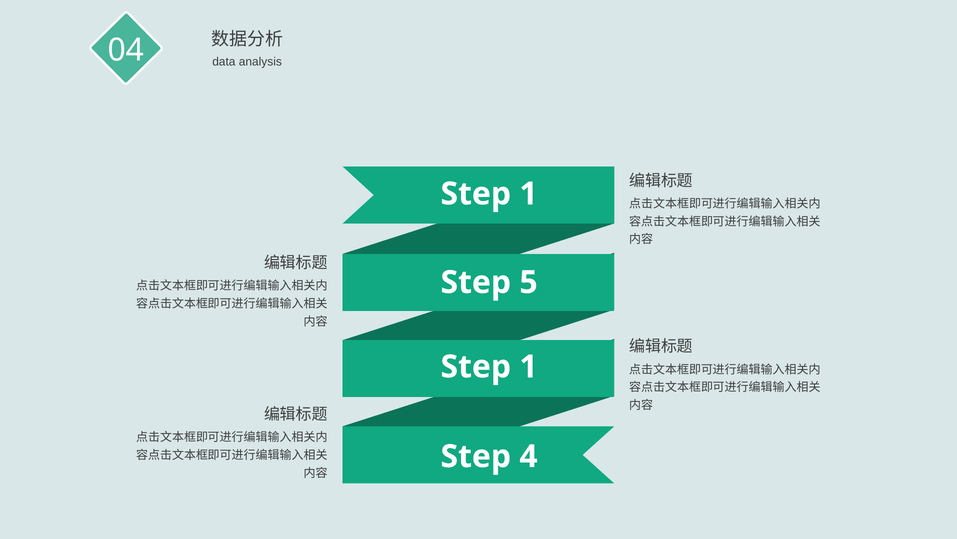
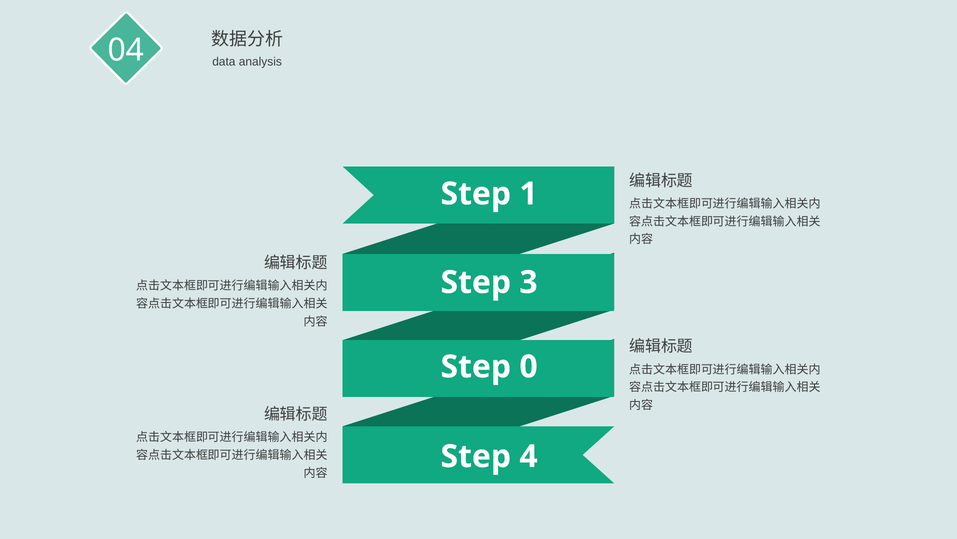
5: 5 -> 3 (529, 282)
1: 1 -> 0 (529, 366)
